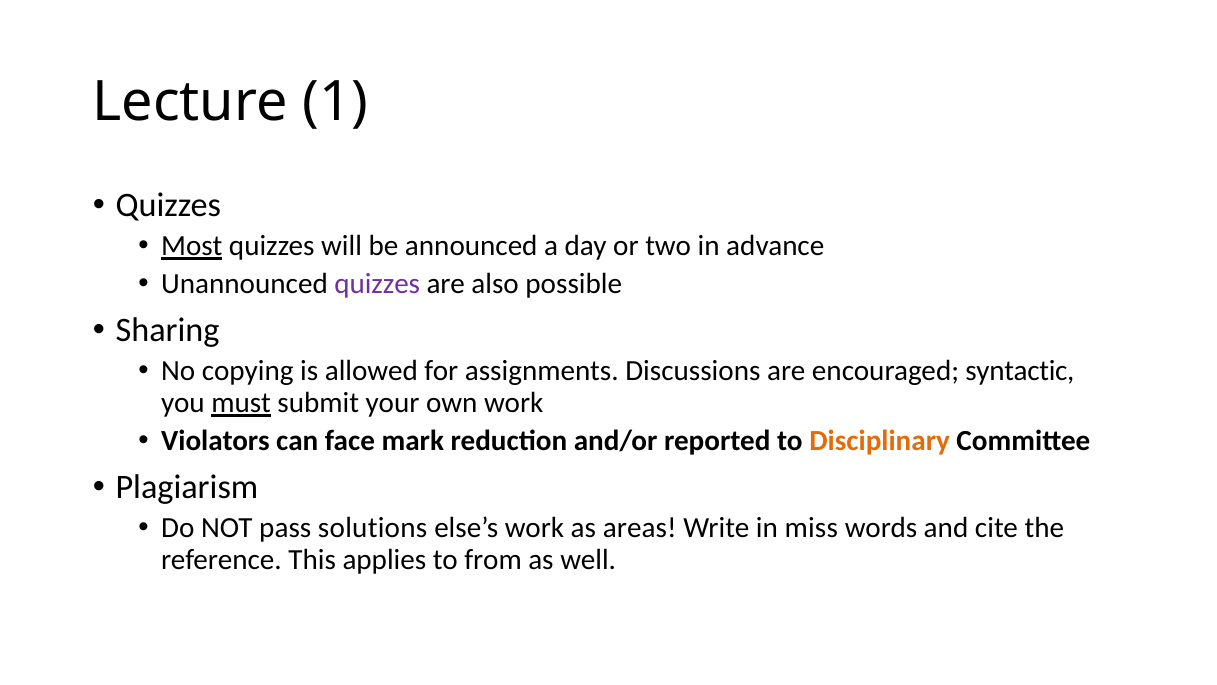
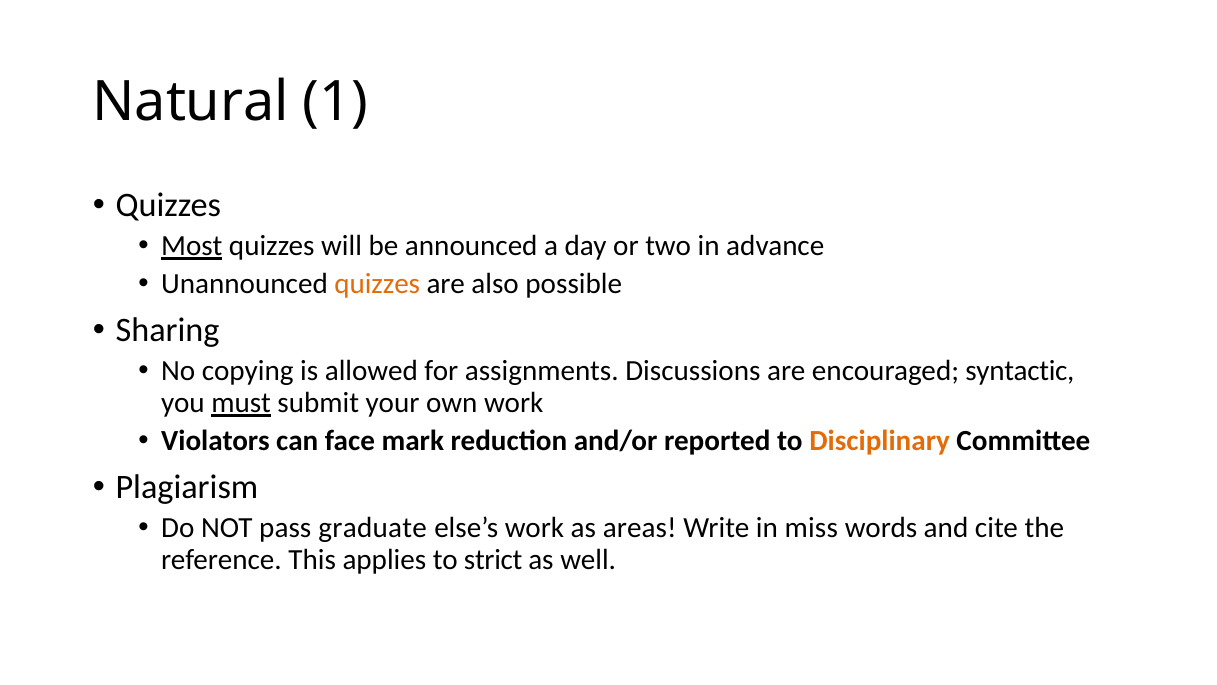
Lecture: Lecture -> Natural (191, 102)
quizzes colour: purple -> orange (377, 284)
solutions: solutions -> graduate (373, 528)
from: from -> strict (493, 559)
